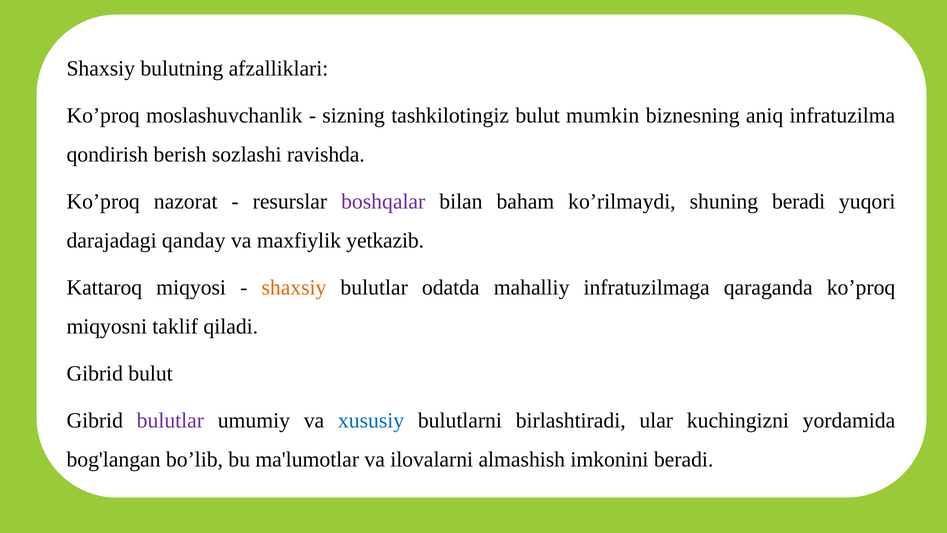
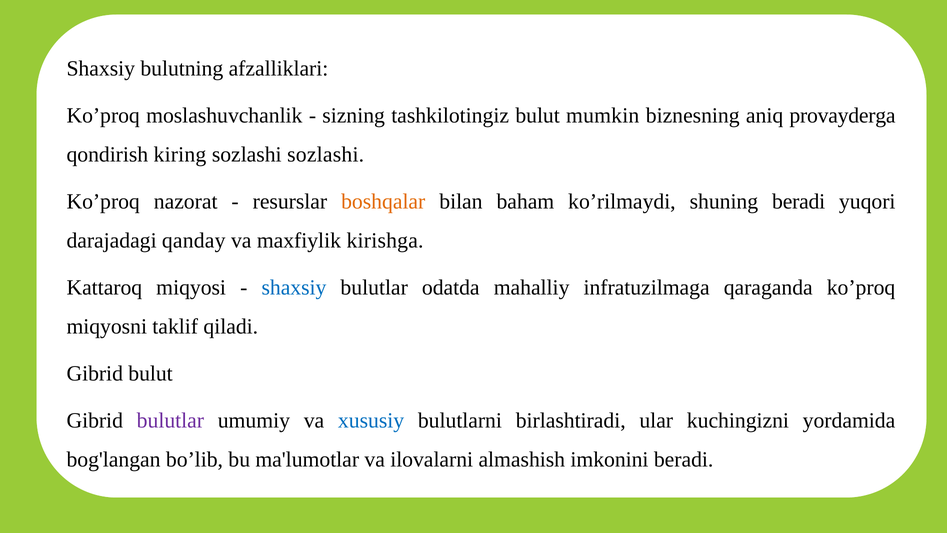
infratuzilma: infratuzilma -> provayderga (842, 115)
berish: berish -> kiring (180, 154)
sozlashi ravishda: ravishda -> sozlashi (326, 154)
boshqalar colour: purple -> orange (383, 201)
yetkazib: yetkazib -> kirishga (385, 240)
shaхsiy colour: orange -> blue (294, 287)
